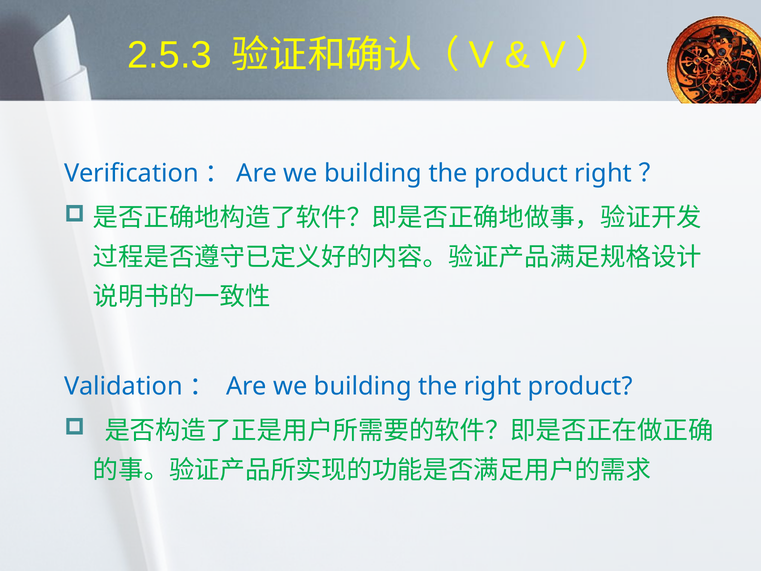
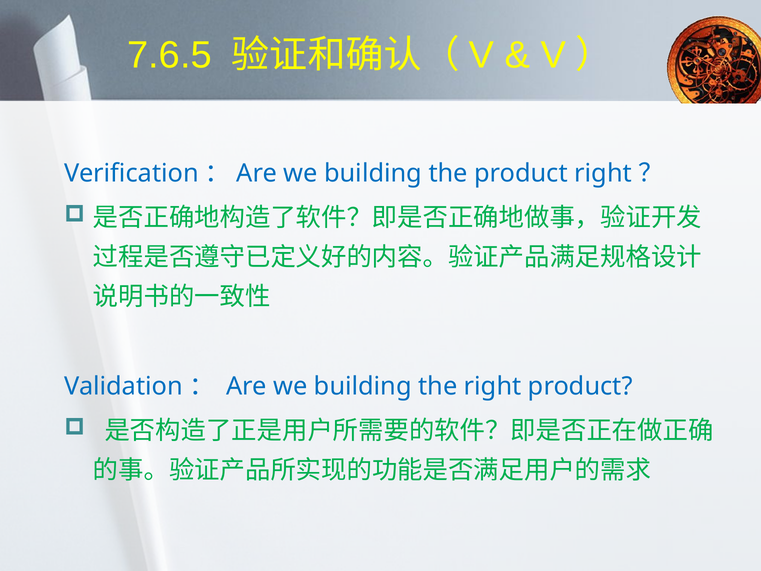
2.5.3: 2.5.3 -> 7.6.5 (169, 55)
